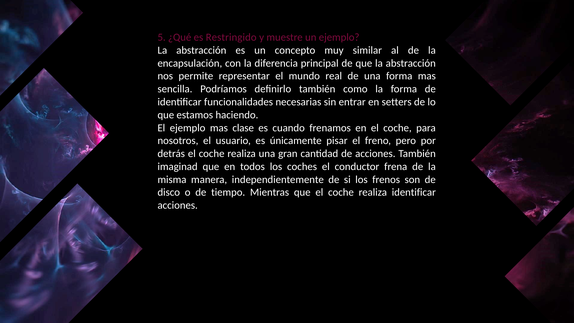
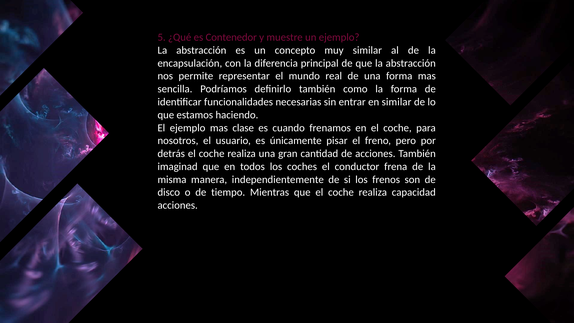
Restringido: Restringido -> Contenedor (231, 37)
en setters: setters -> similar (397, 102)
realiza identificar: identificar -> capacidad (414, 192)
